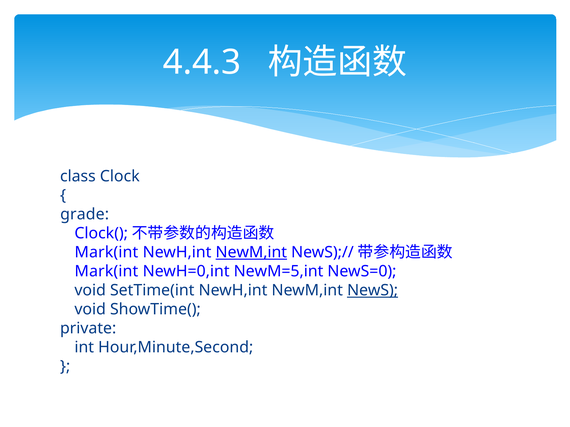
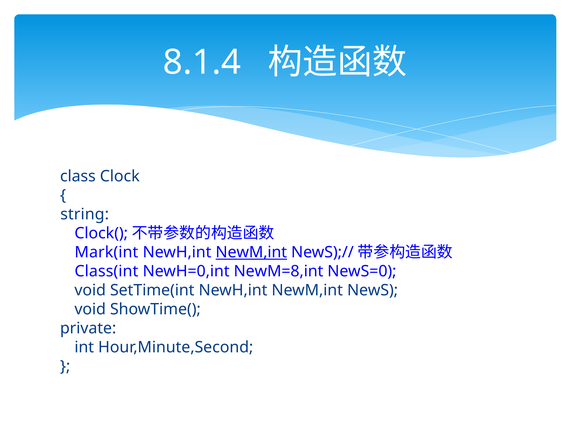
4.4.3: 4.4.3 -> 8.1.4 (202, 63)
grade: grade -> string (85, 215)
Mark(int: Mark(int -> Class(int (106, 272)
NewM=5,int: NewM=5,int -> NewM=8,int (279, 272)
NewS underline: present -> none (373, 291)
